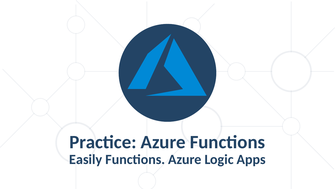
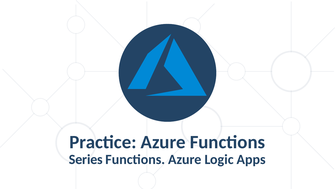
Easily: Easily -> Series (86, 159)
